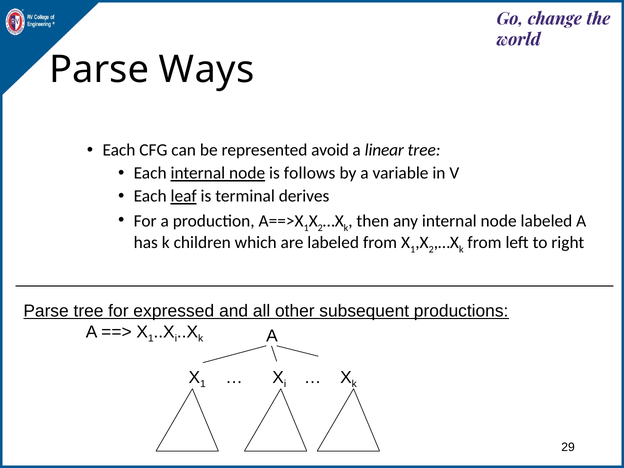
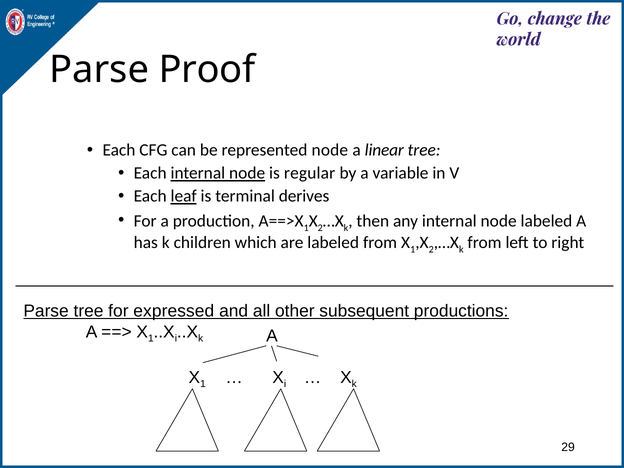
Ways: Ways -> Proof (207, 70)
represented avoid: avoid -> node (330, 150)
follows: follows -> regular (310, 173)
